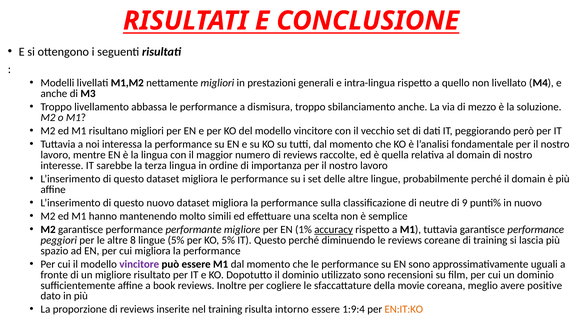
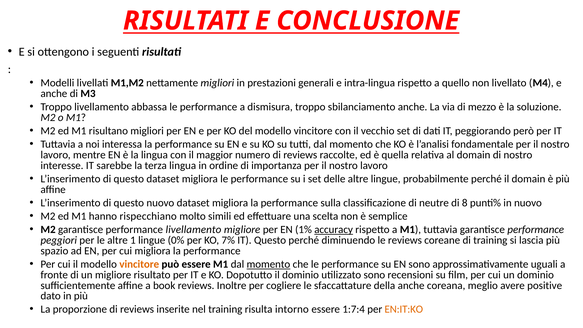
9: 9 -> 8 (465, 203)
mantenendo: mantenendo -> rispecchiano (148, 216)
performance performante: performante -> livellamento (193, 230)
8: 8 -> 1 (133, 240)
lingue 5%: 5% -> 0% (176, 240)
KO 5%: 5% -> 7% (228, 240)
vincitore colour: purple -> orange (139, 264)
momento underline: none -> present (268, 264)
della movie: movie -> anche (411, 285)
1:9:4: 1:9:4 -> 1:7:4 (354, 309)
